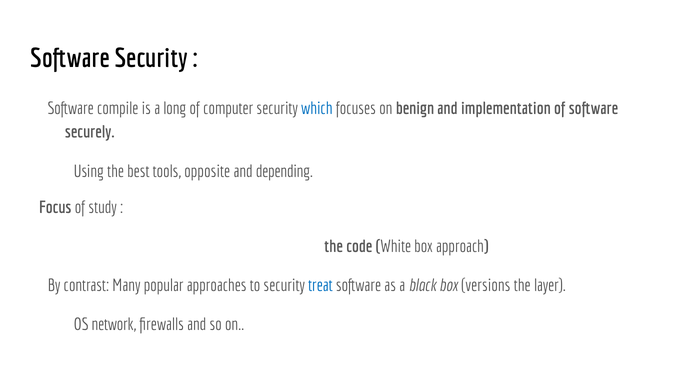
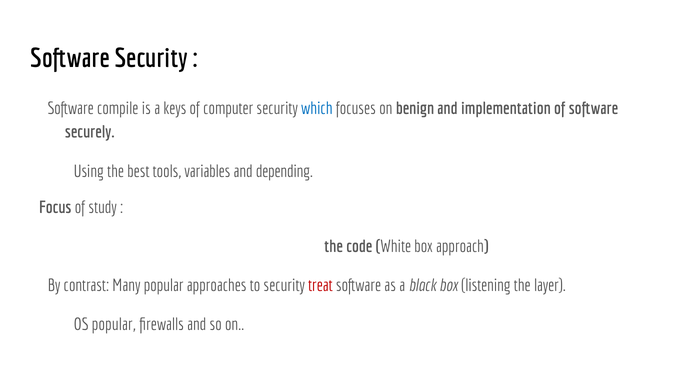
long: long -> keys (175, 109)
opposite: opposite -> variables (207, 171)
treat colour: blue -> red (320, 286)
versions: versions -> listening (486, 286)
OS network: network -> popular (114, 325)
